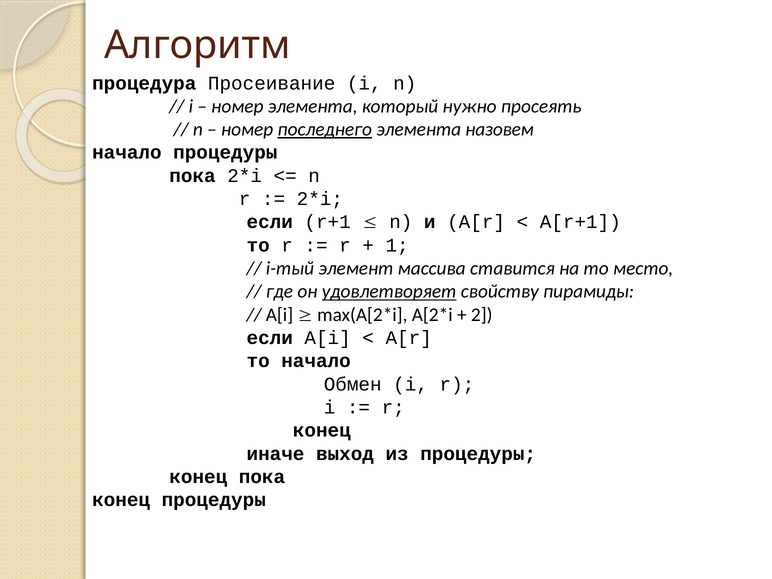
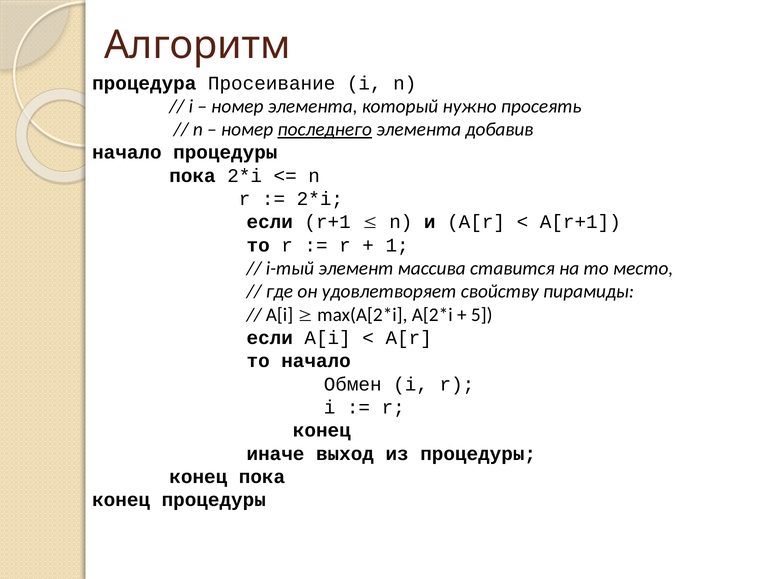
назовем: назовем -> добавив (499, 129)
удовлетворяет underline: present -> none (389, 292)
2: 2 -> 5 (482, 315)
